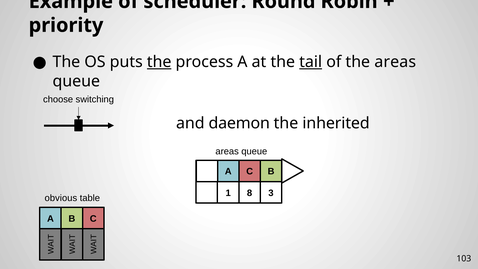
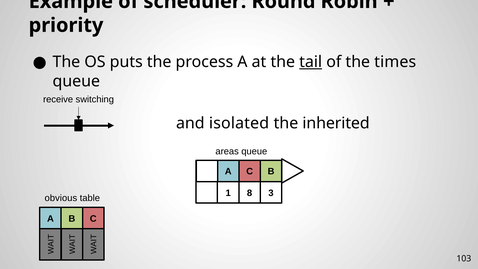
the underline: present -> none (159, 62)
the areas: areas -> times (395, 62)
choose: choose -> receive (58, 100)
daemon: daemon -> isolated (239, 123)
